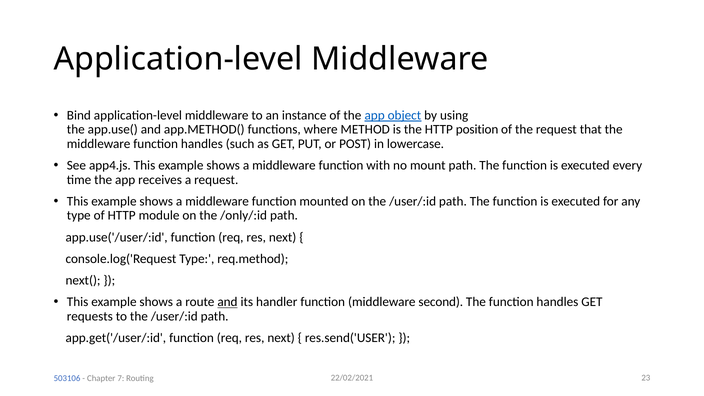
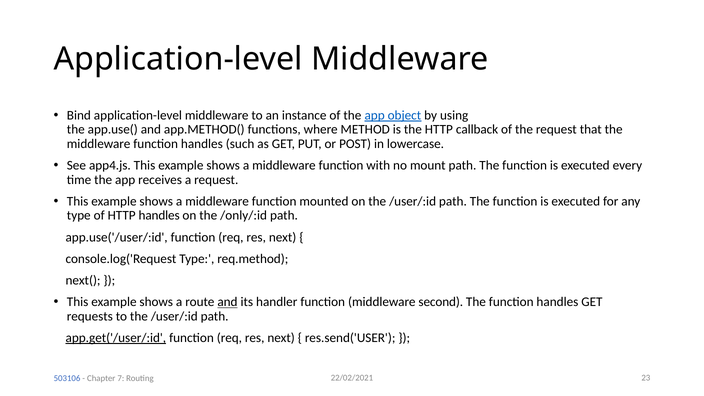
position: position -> callback (477, 130)
HTTP module: module -> handles (159, 216)
app.get('/user/:id underline: none -> present (116, 338)
